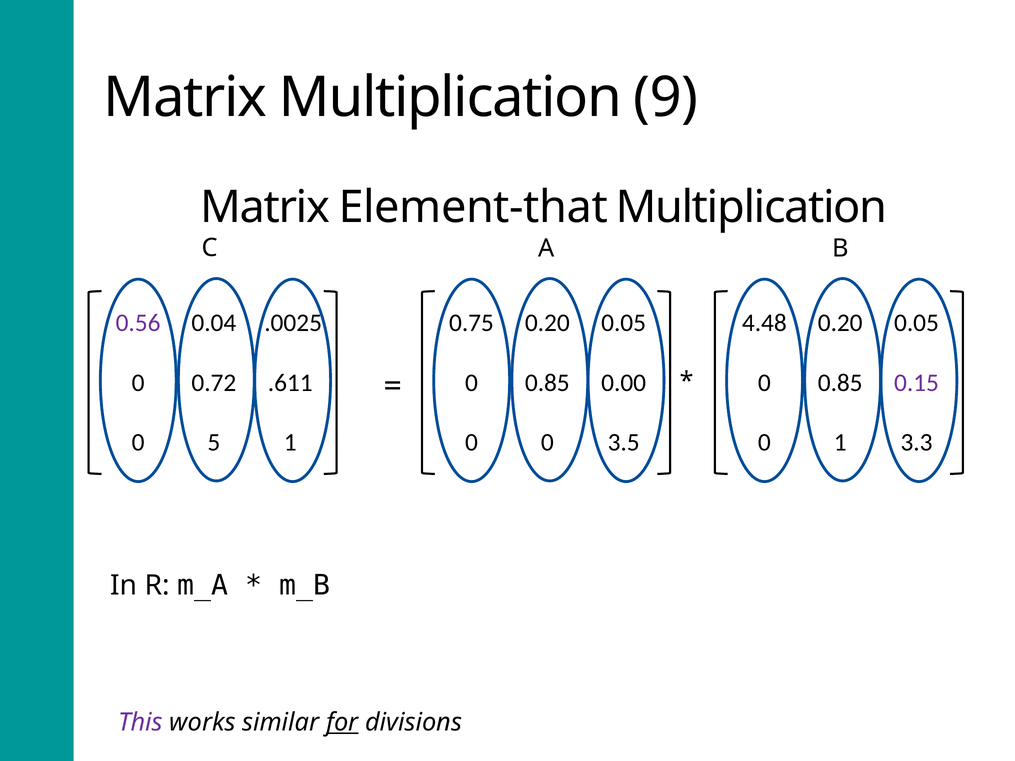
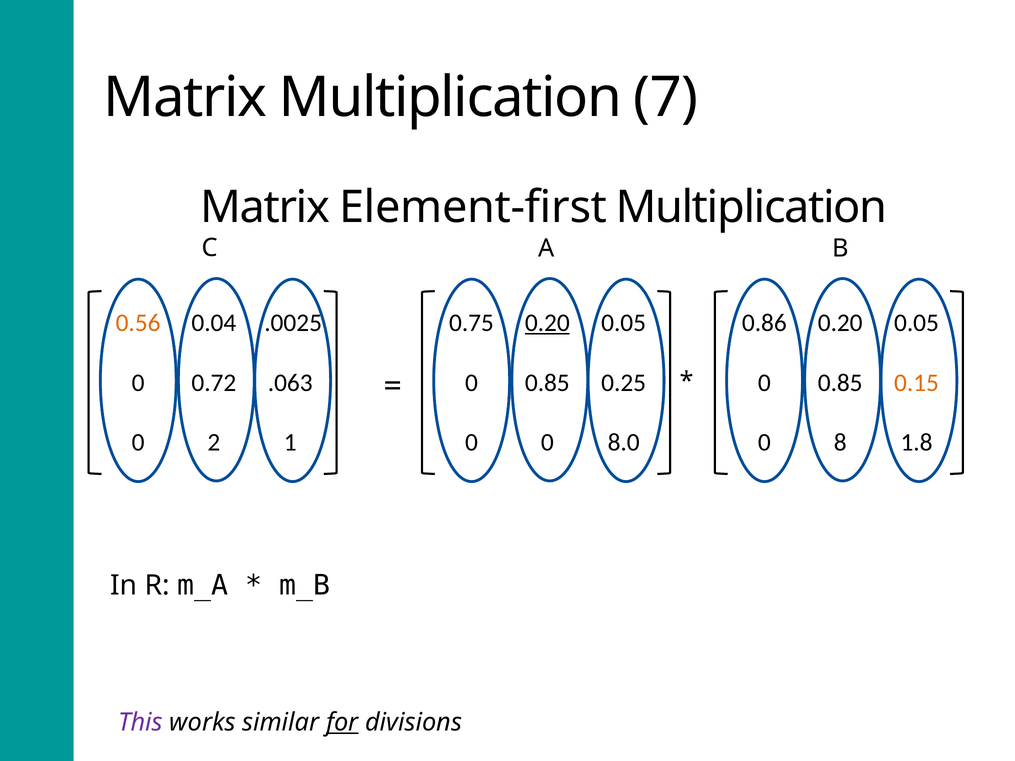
9: 9 -> 7 (666, 98)
Element-that: Element-that -> Element-first (473, 207)
0.56 colour: purple -> orange (138, 323)
0.20 underline: none -> present (547, 323)
4.48: 4.48 -> 0.86 (764, 323)
.611: .611 -> .063 (290, 383)
0.00: 0.00 -> 0.25 (624, 383)
0.15 colour: purple -> orange (916, 383)
5: 5 -> 2 (214, 443)
3.5: 3.5 -> 8.0 (624, 443)
0 1: 1 -> 8 (840, 443)
3.3: 3.3 -> 1.8 (916, 443)
